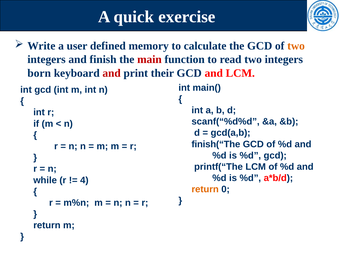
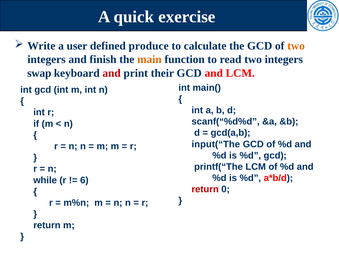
memory: memory -> produce (149, 46)
main colour: red -> orange (149, 60)
born: born -> swap (39, 73)
finish(“The: finish(“The -> input(“The (216, 144)
4: 4 -> 6 (84, 180)
return colour: orange -> red (205, 190)
